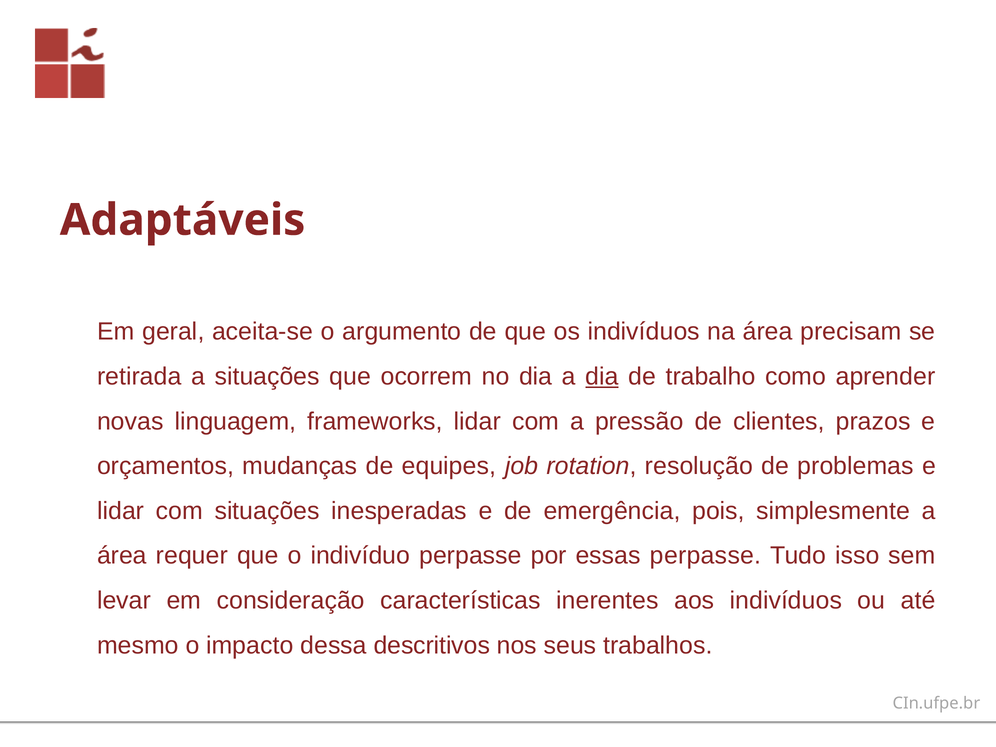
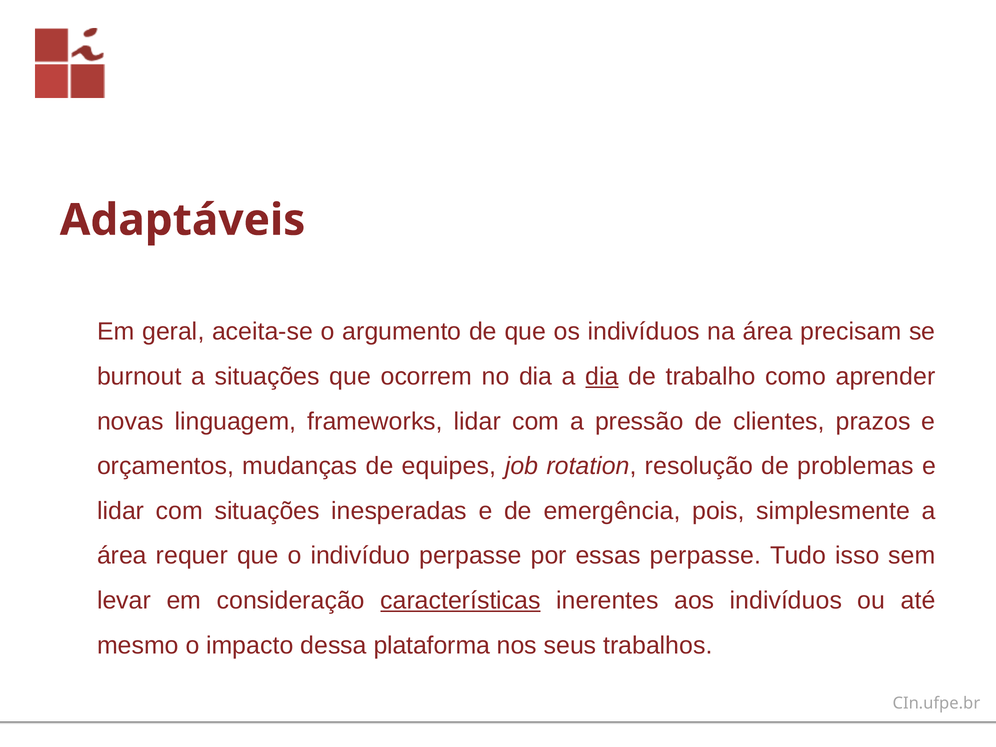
retirada: retirada -> burnout (139, 376)
características underline: none -> present (461, 601)
descritivos: descritivos -> plataforma (432, 645)
